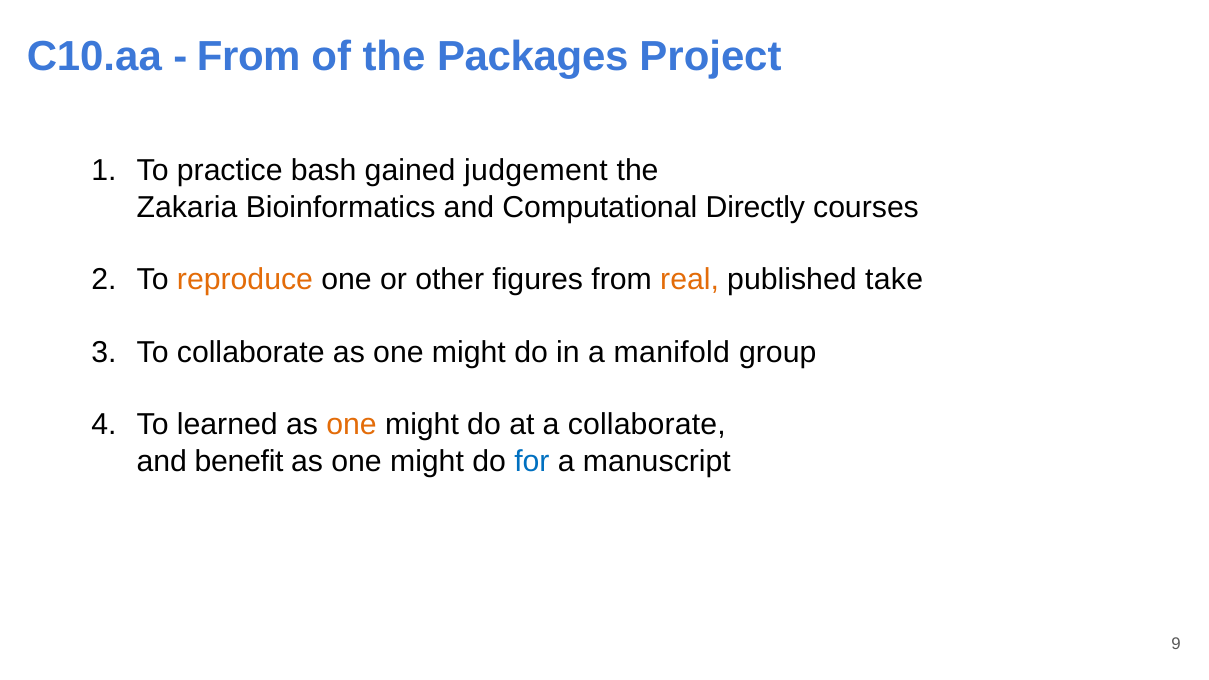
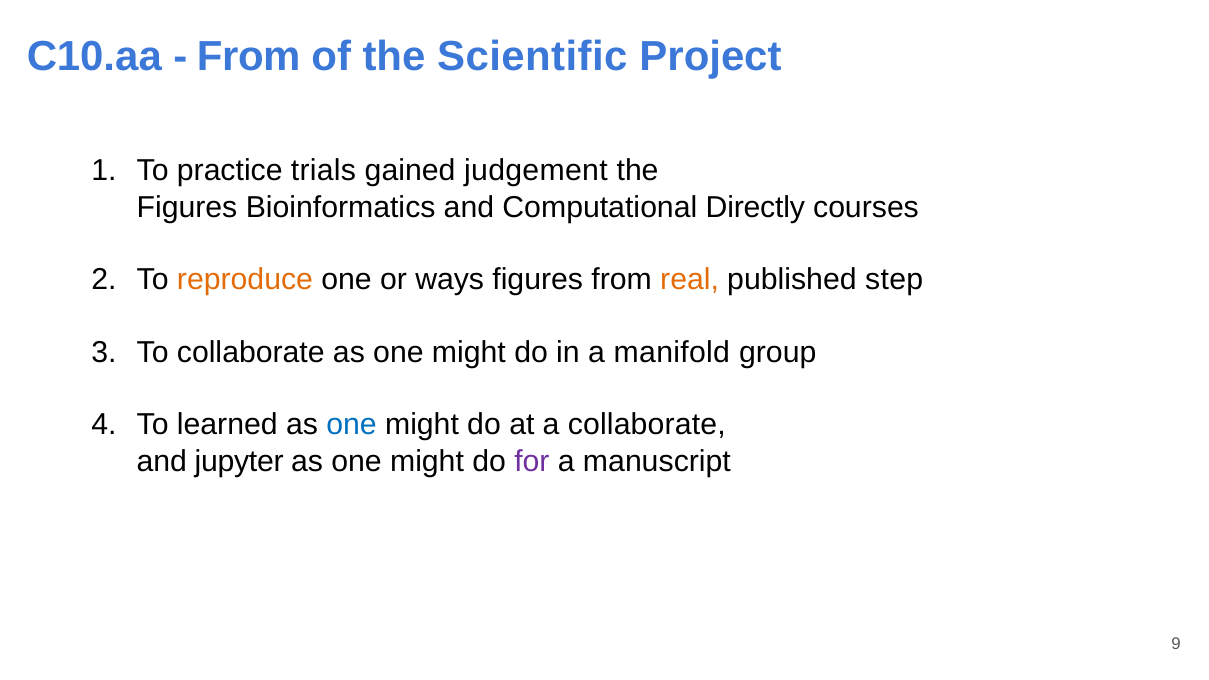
Packages: Packages -> Scientific (532, 57)
bash: bash -> trials (323, 171)
Zakaria: Zakaria -> Figures (187, 207)
other: other -> ways (450, 280)
take: take -> step (894, 280)
one colour: orange -> blue (352, 425)
benefit: benefit -> jupyter (239, 461)
for colour: blue -> purple (532, 461)
